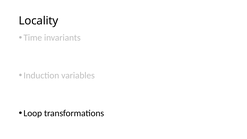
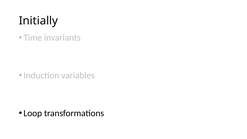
Locality: Locality -> Initially (38, 21)
